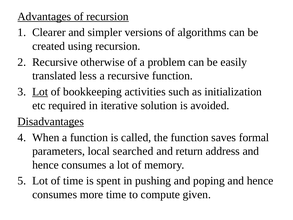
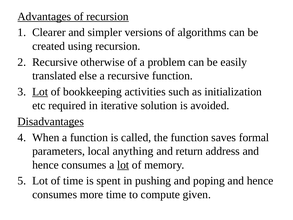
less: less -> else (88, 76)
searched: searched -> anything (133, 151)
lot underline: none -> present (123, 165)
